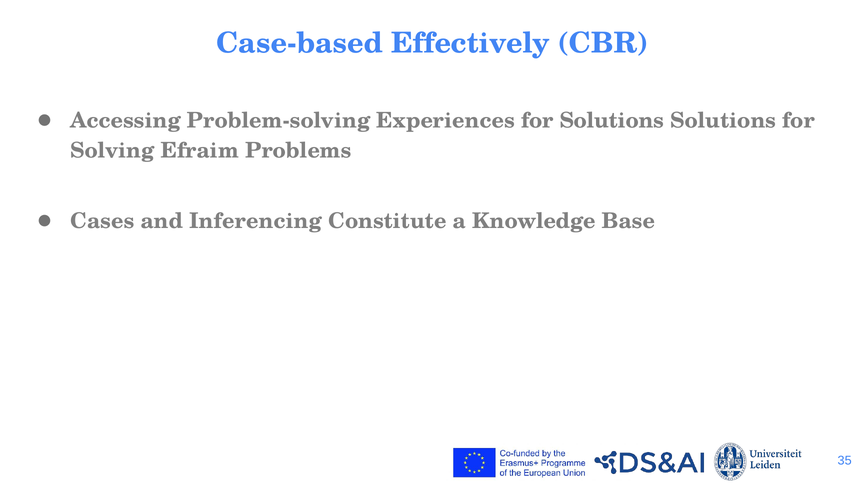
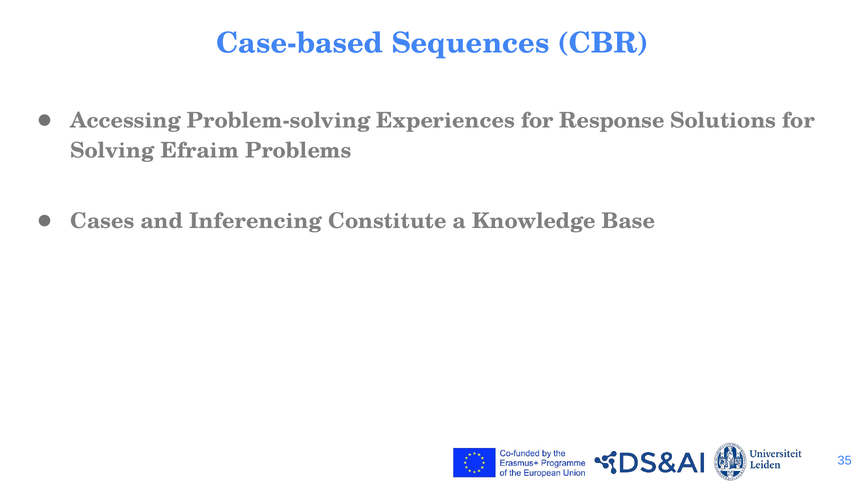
Effectively: Effectively -> Sequences (470, 43)
for Solutions: Solutions -> Response (612, 121)
